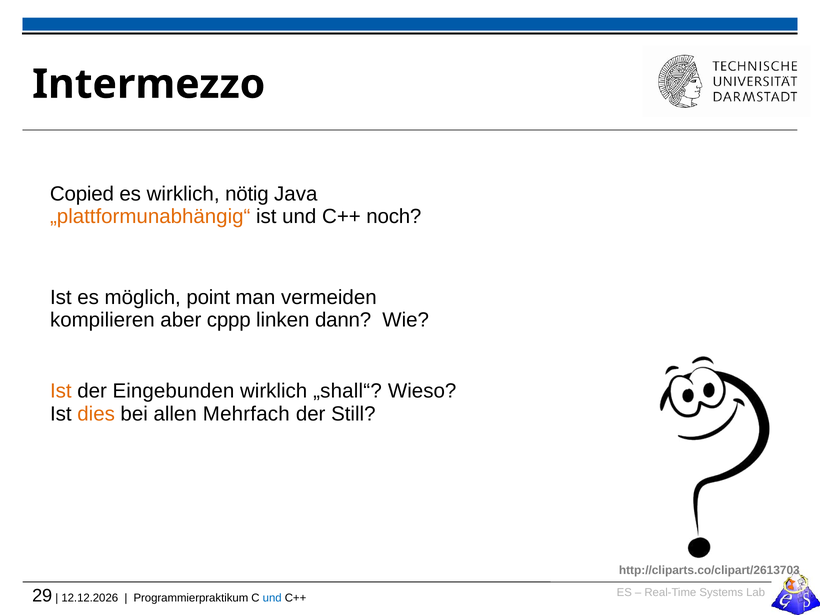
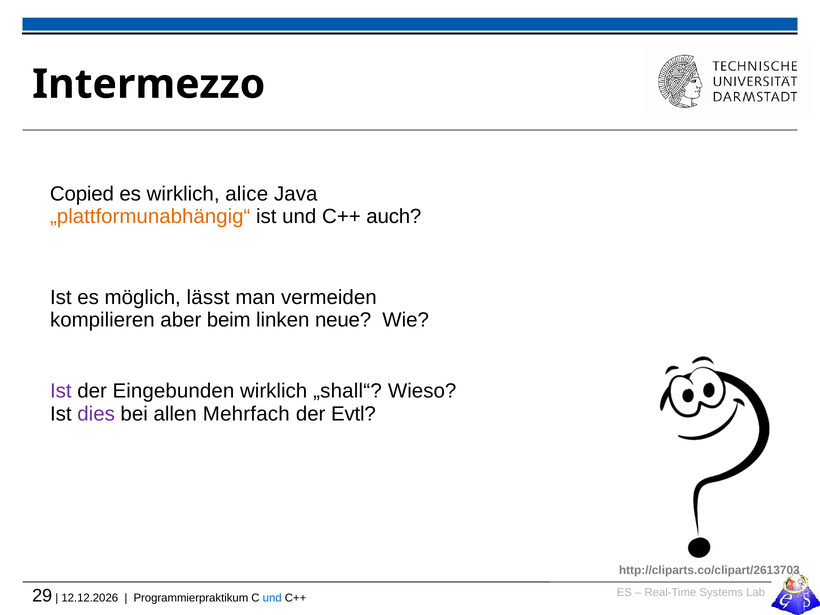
nötig: nötig -> alice (247, 194)
noch: noch -> auch (394, 217)
point: point -> lässt (208, 297)
cppp: cppp -> beim (229, 320)
dann: dann -> neue (343, 320)
Ist colour: orange -> purple (61, 391)
dies colour: orange -> purple (96, 414)
Still: Still -> Evtl (353, 414)
